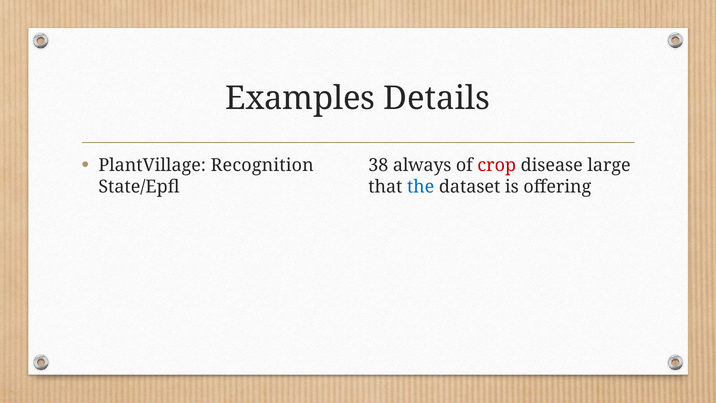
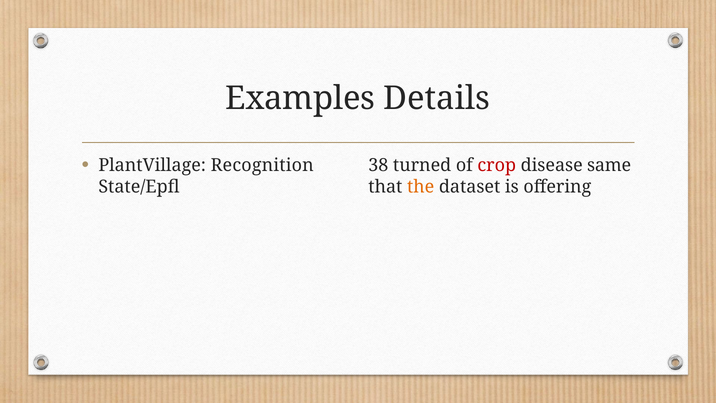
always: always -> turned (422, 165)
large: large -> same (609, 165)
the colour: blue -> orange (421, 187)
